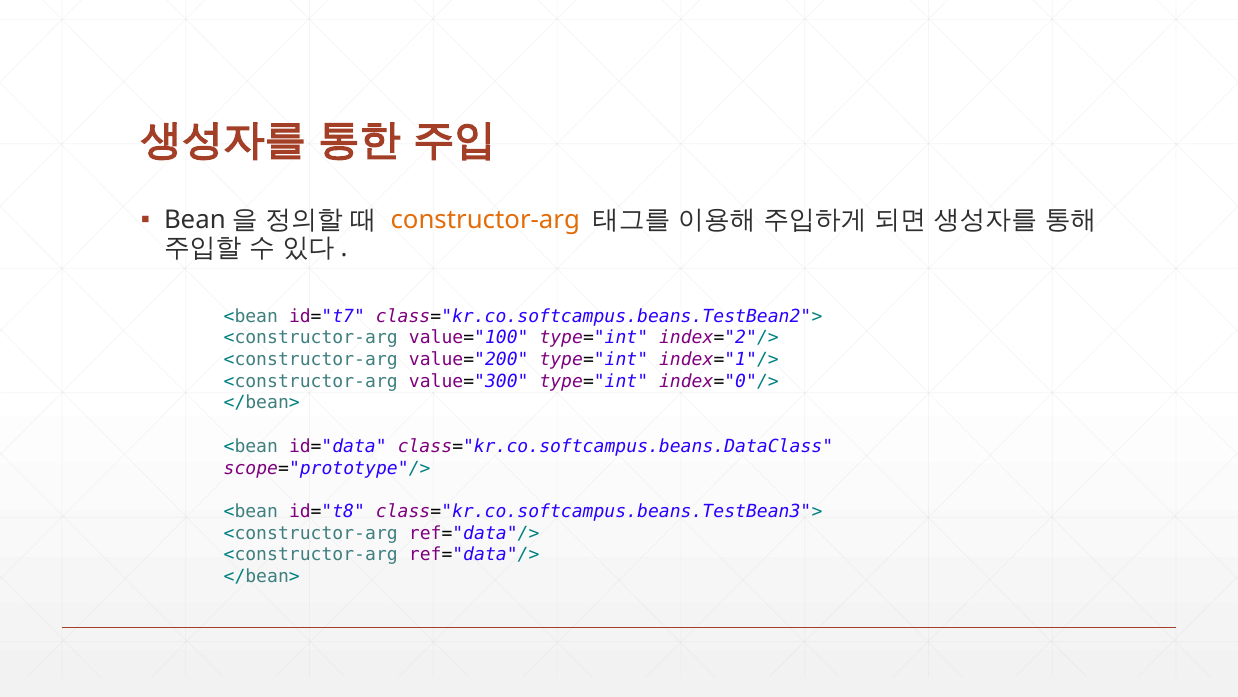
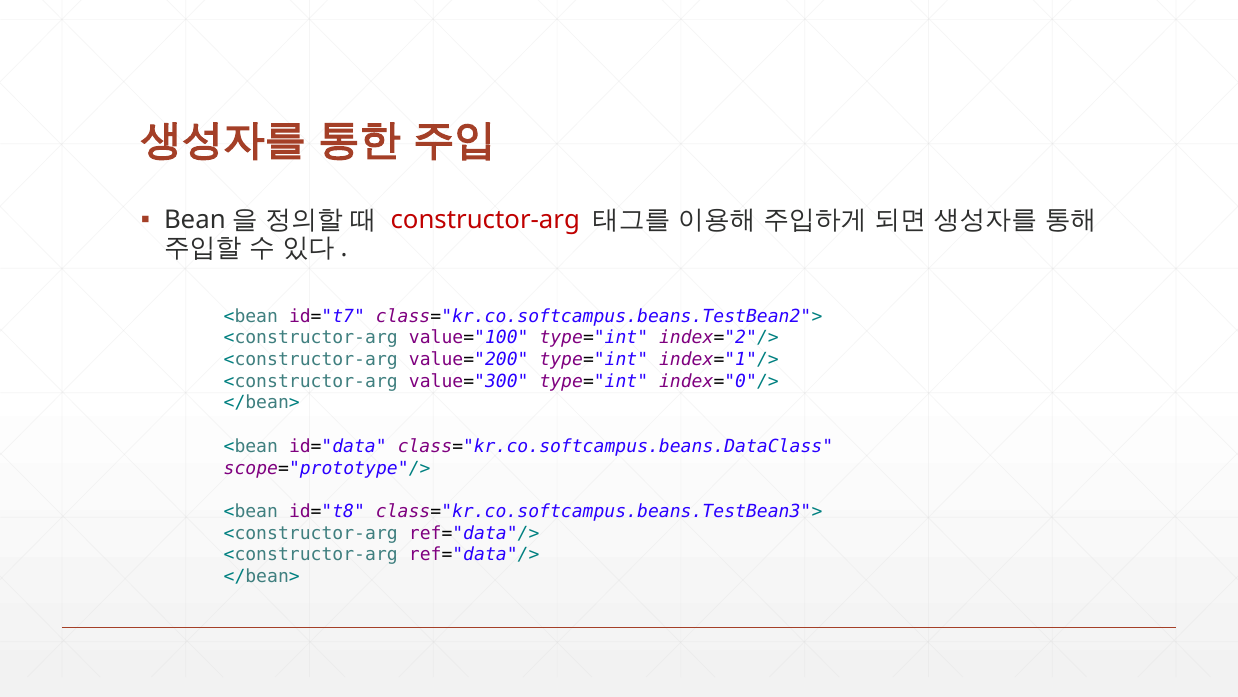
constructor-arg colour: orange -> red (485, 220)
